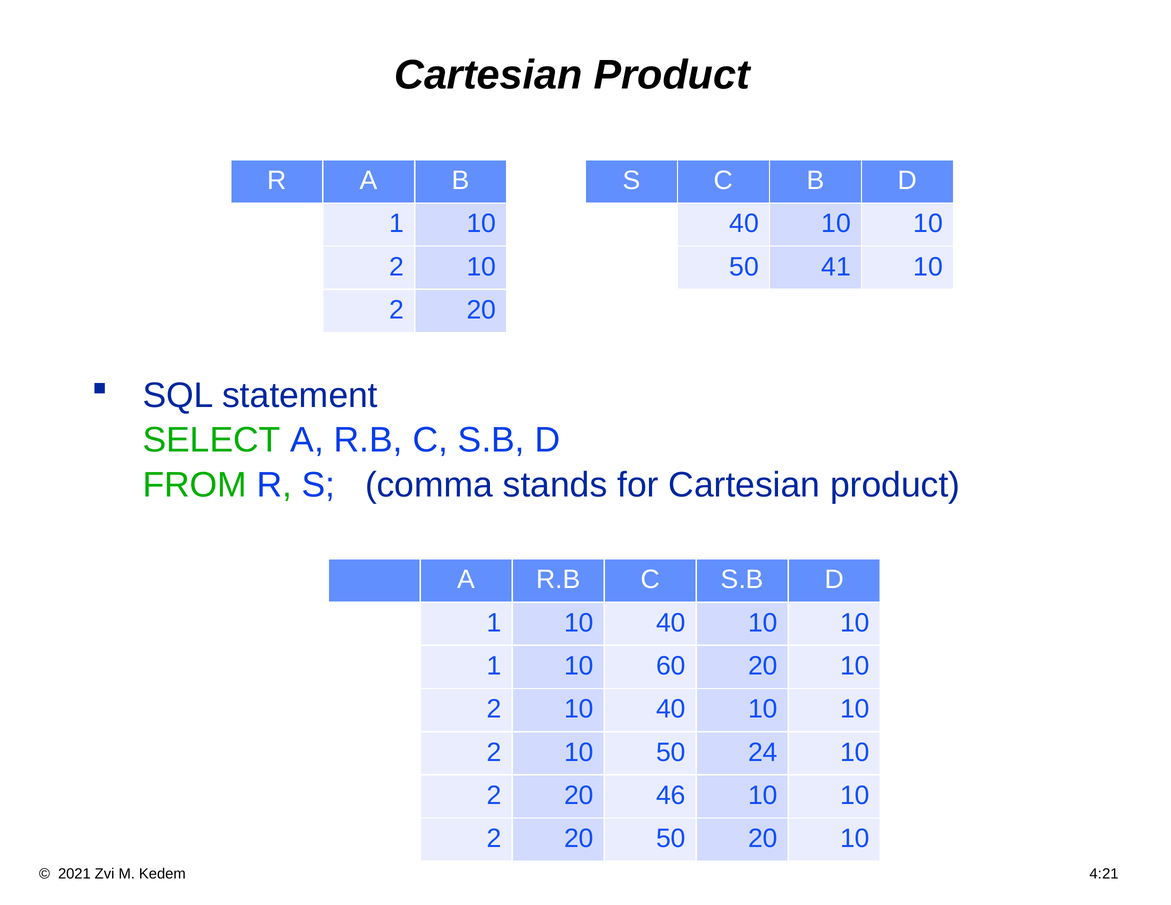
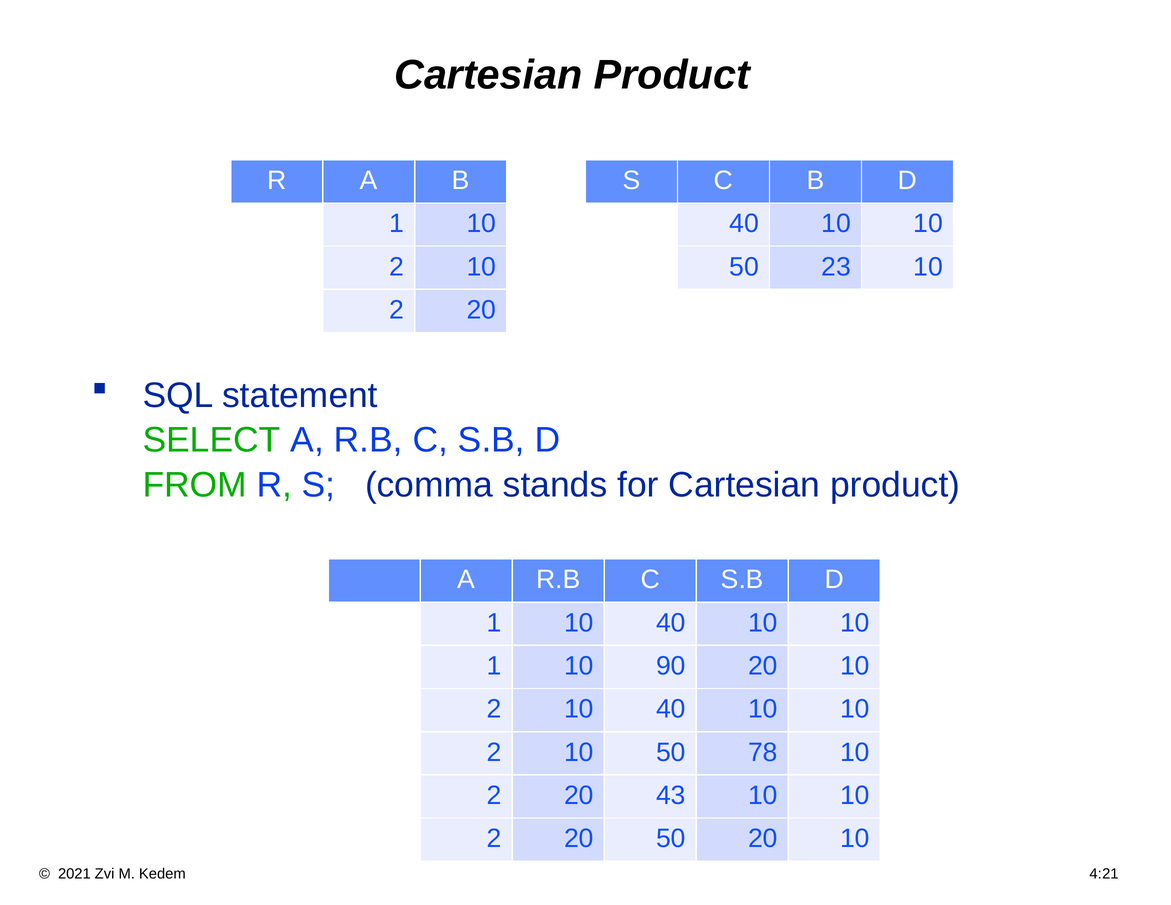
41: 41 -> 23 (836, 267)
60: 60 -> 90 (671, 666)
24: 24 -> 78 (763, 752)
46: 46 -> 43 (671, 795)
